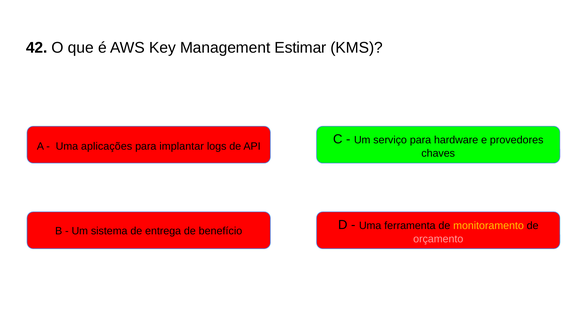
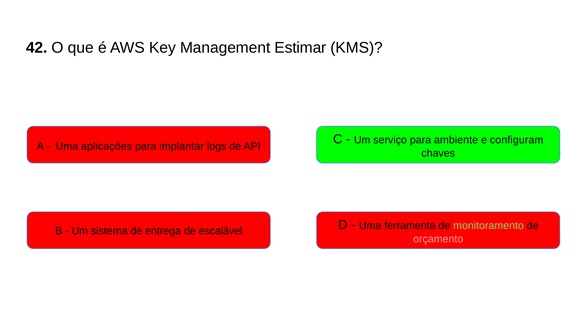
hardware: hardware -> ambiente (456, 140)
provedores: provedores -> configuram (517, 140)
monitoramento colour: yellow -> light green (489, 225)
benefício: benefício -> escalável (221, 231)
